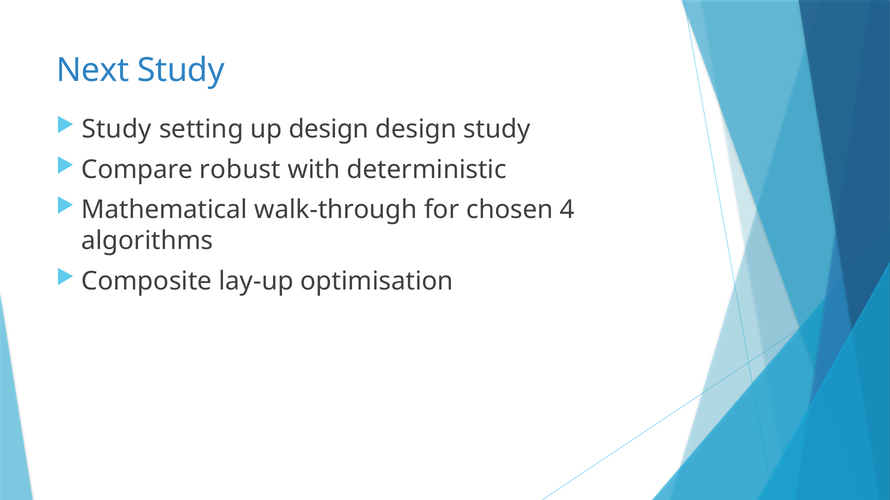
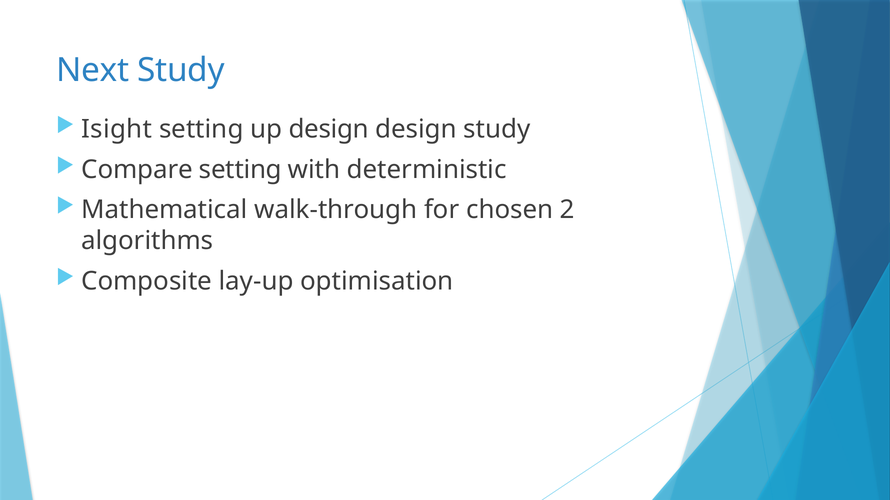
Study: Study -> Isight (117, 129)
Compare robust: robust -> setting (240, 170)
4: 4 -> 2 (567, 210)
